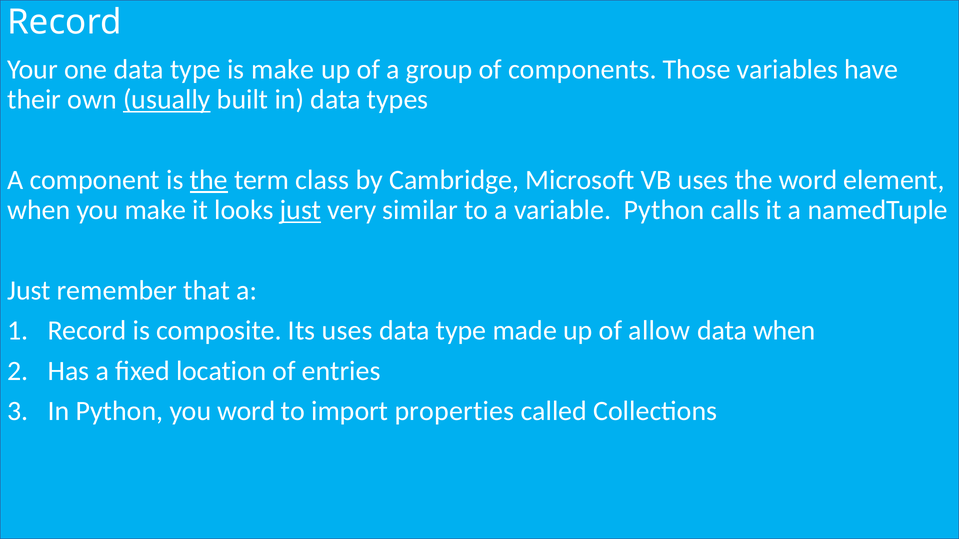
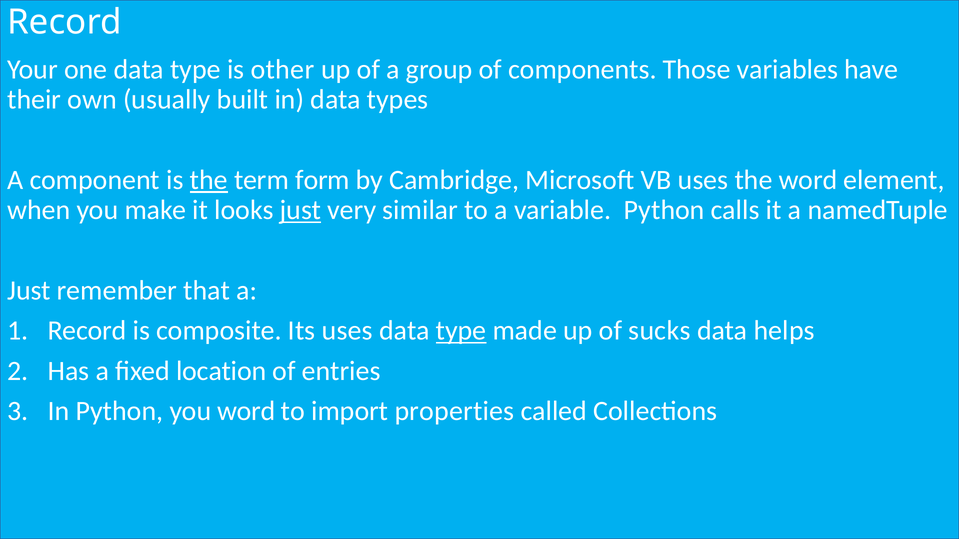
is make: make -> other (283, 69)
usually underline: present -> none (167, 100)
class: class -> form (323, 180)
type underline: none -> present (461, 331)
allow: allow -> sucks (659, 331)
data when: when -> helps (784, 331)
